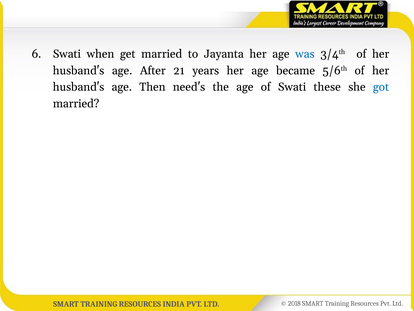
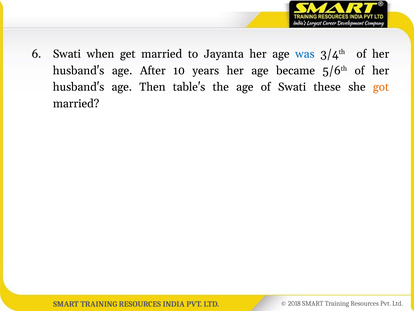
21: 21 -> 10 (179, 70)
need's: need's -> table's (189, 87)
got colour: blue -> orange (381, 87)
